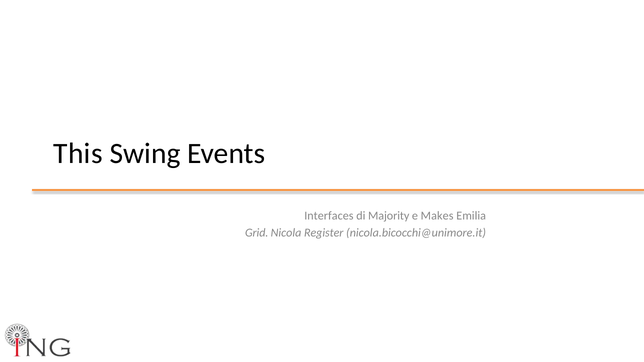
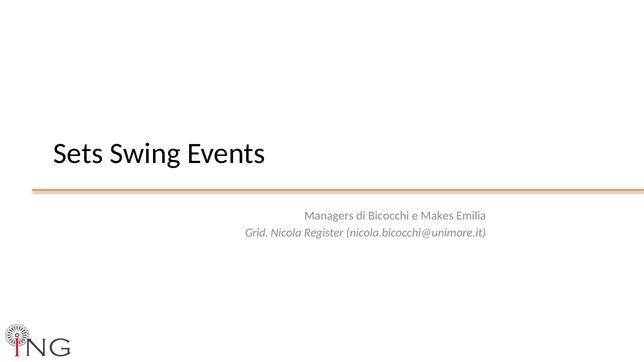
This: This -> Sets (78, 153)
Interfaces: Interfaces -> Managers (329, 216)
Majority: Majority -> Bicocchi (389, 216)
